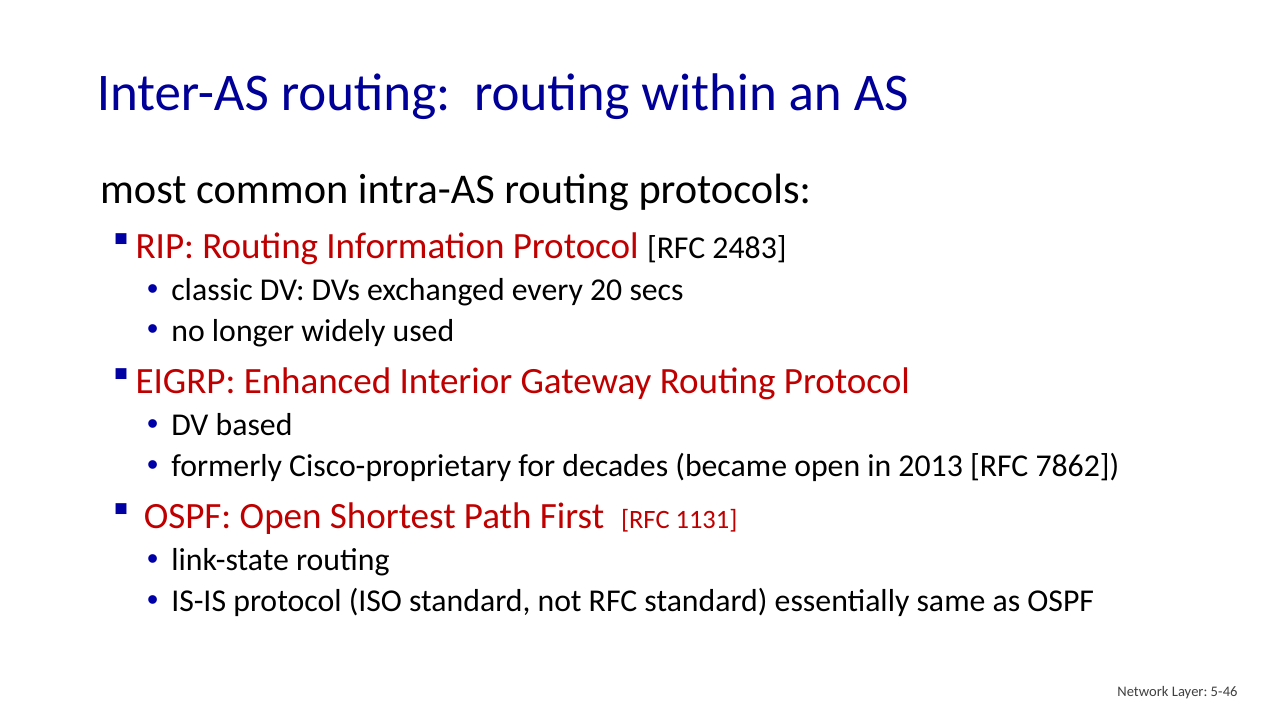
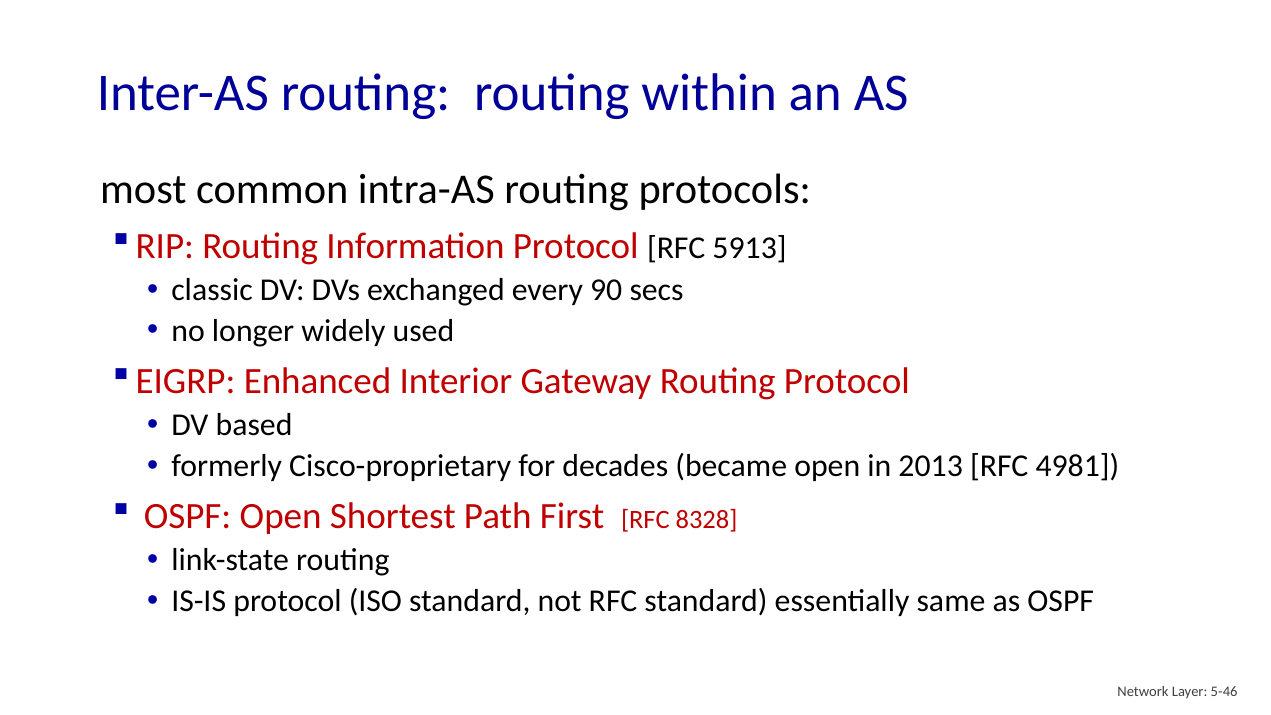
2483: 2483 -> 5913 (750, 248)
20: 20 -> 90 (606, 290)
7862: 7862 -> 4981 (1077, 466)
1131: 1131 -> 8328 (706, 520)
